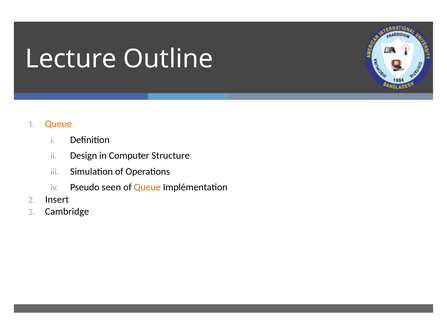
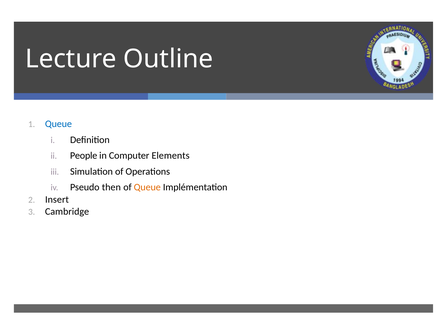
Queue colour: orange -> blue (58, 124)
Design: Design -> People (84, 156)
Structure: Structure -> Elements (171, 156)
seen: seen -> then (111, 187)
